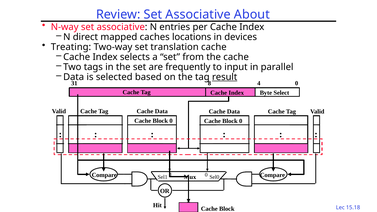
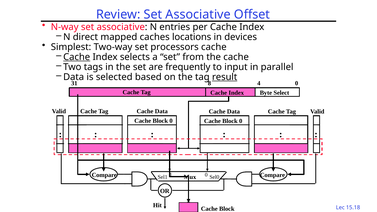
About: About -> Offset (252, 15)
Treating: Treating -> Simplest (71, 47)
translation: translation -> processors (175, 47)
Cache underline: none -> present (77, 57)
